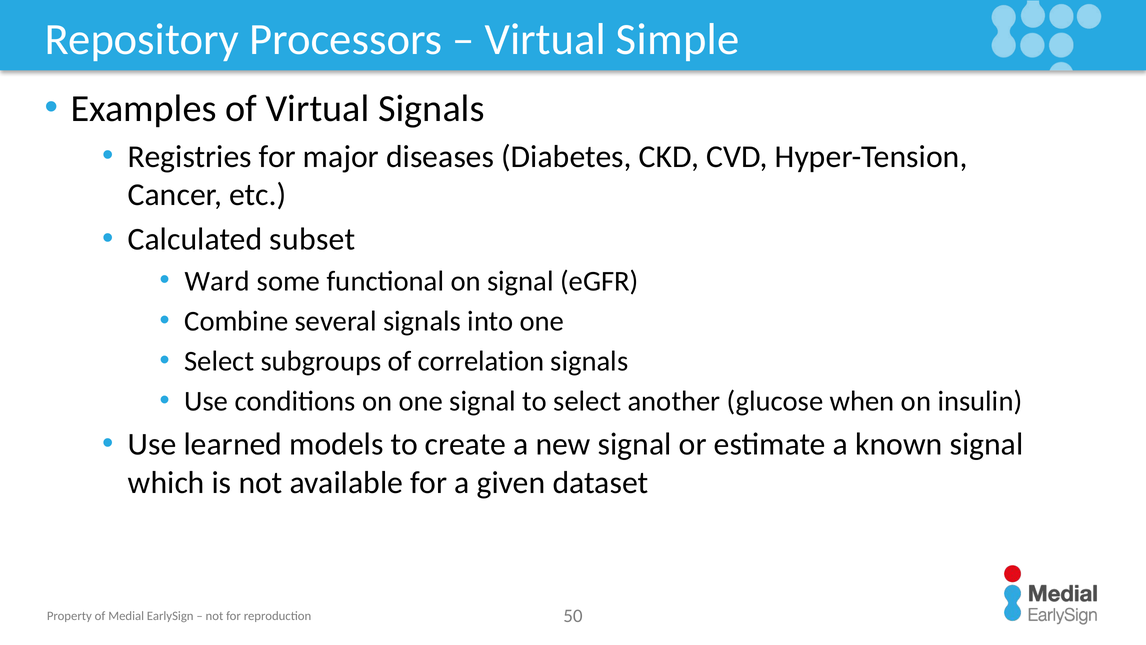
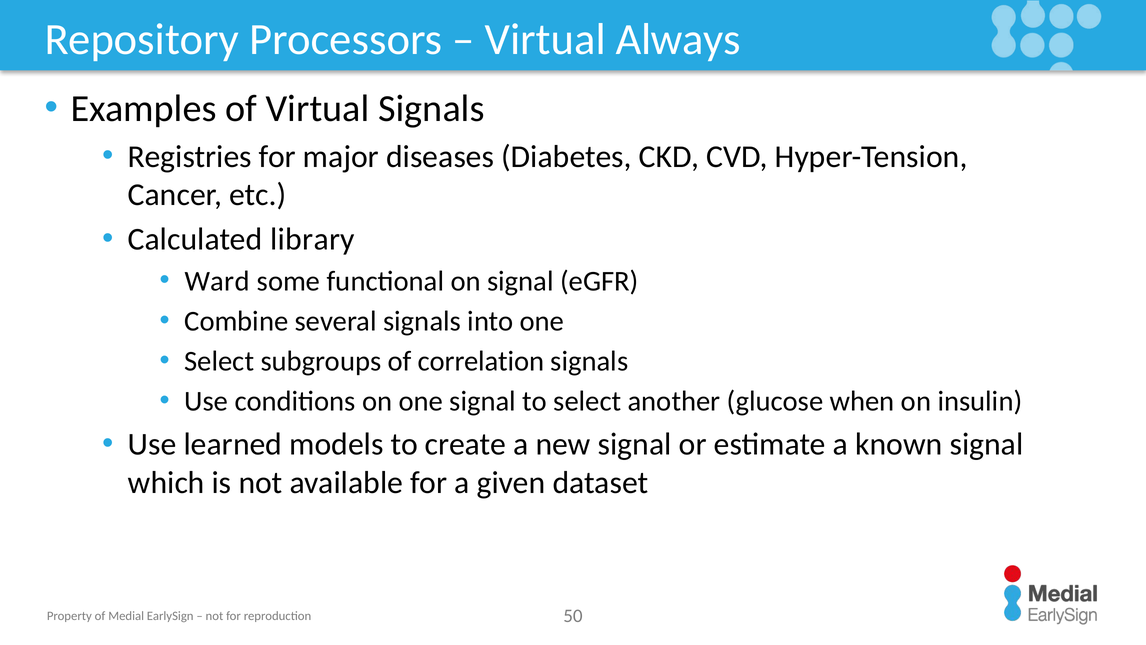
Simple: Simple -> Always (678, 39)
subset: subset -> library (312, 239)
